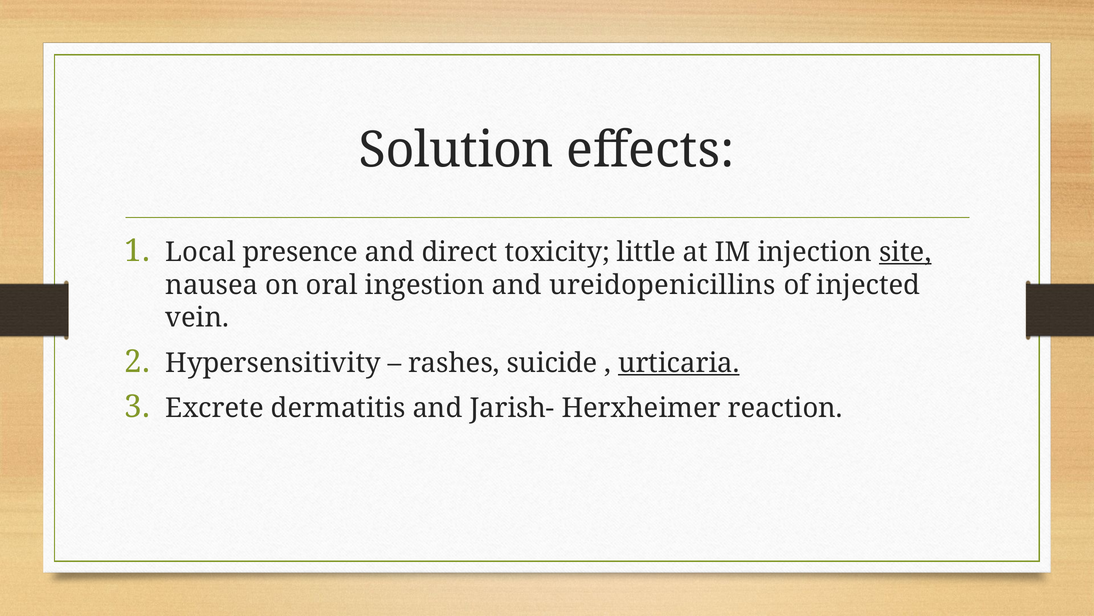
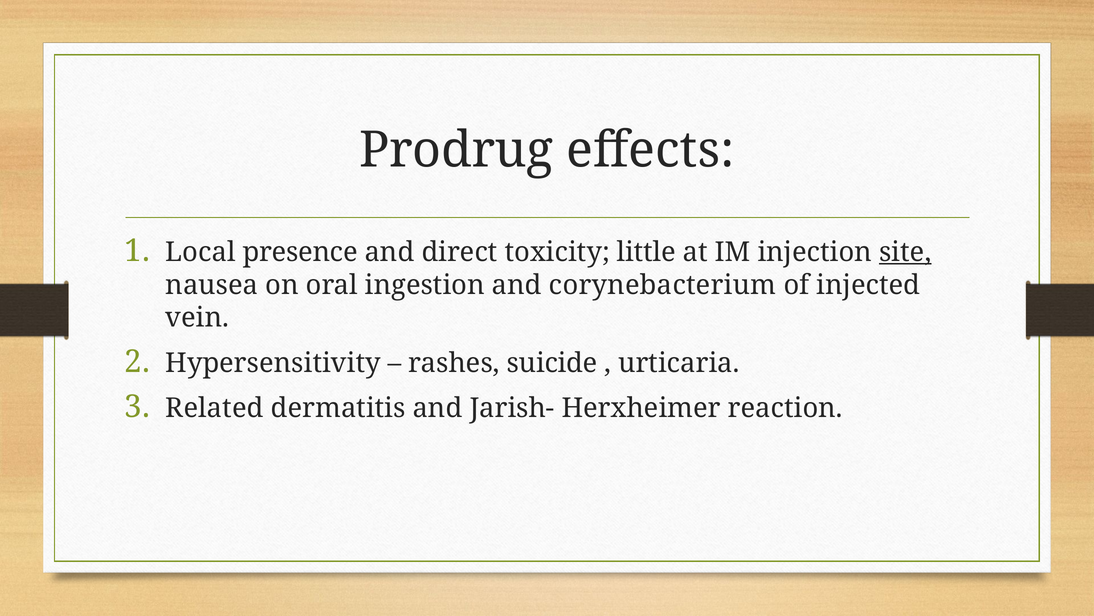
Solution: Solution -> Prodrug (456, 150)
ureidopenicillins: ureidopenicillins -> corynebacterium (663, 285)
urticaria underline: present -> none (679, 363)
Excrete: Excrete -> Related (215, 408)
